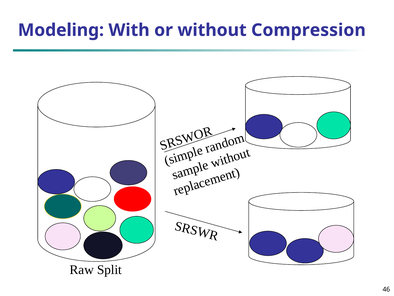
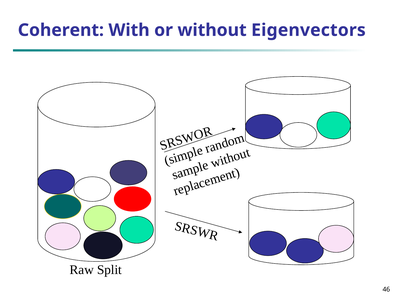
Modeling: Modeling -> Coherent (61, 30)
Compression: Compression -> Eigenvectors (308, 30)
